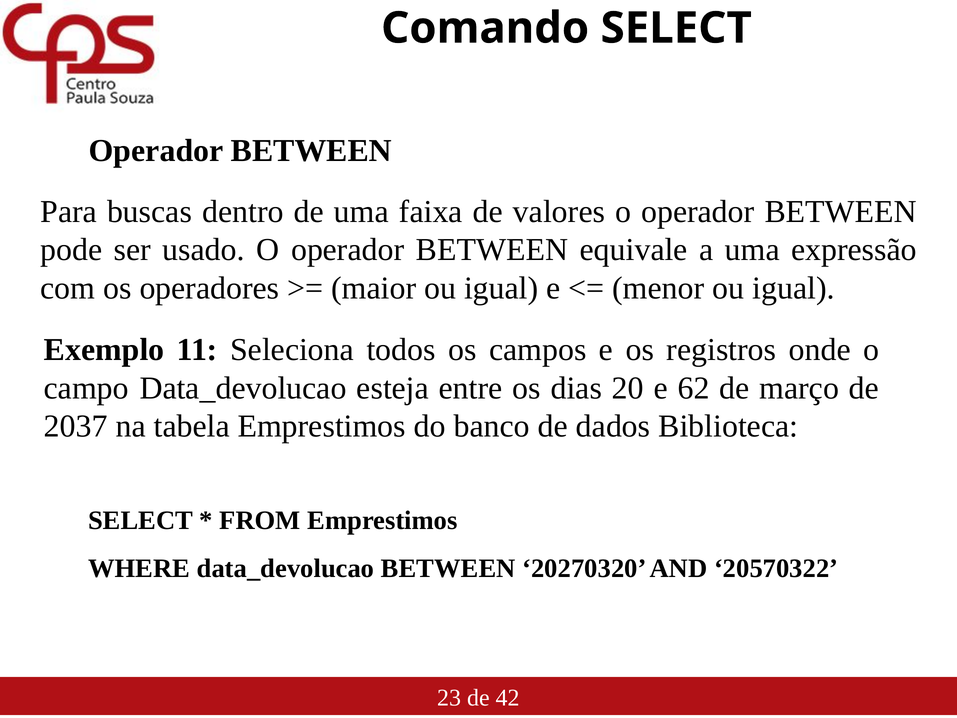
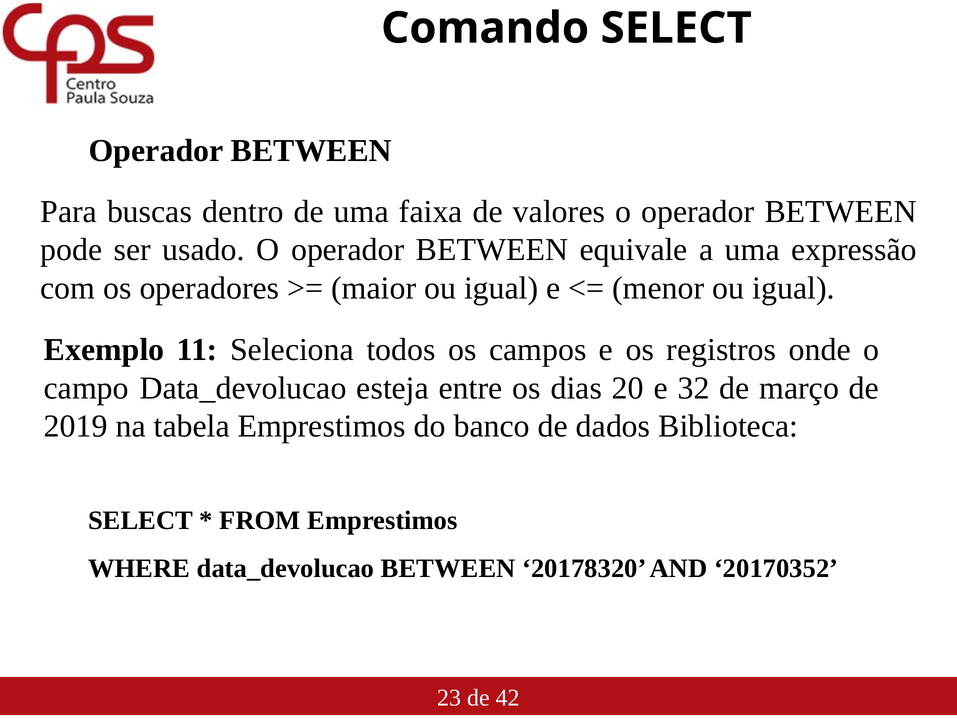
62: 62 -> 32 (694, 388)
2037: 2037 -> 2019 (76, 426)
20270320: 20270320 -> 20178320 (584, 568)
20570322: 20570322 -> 20170352 (776, 568)
